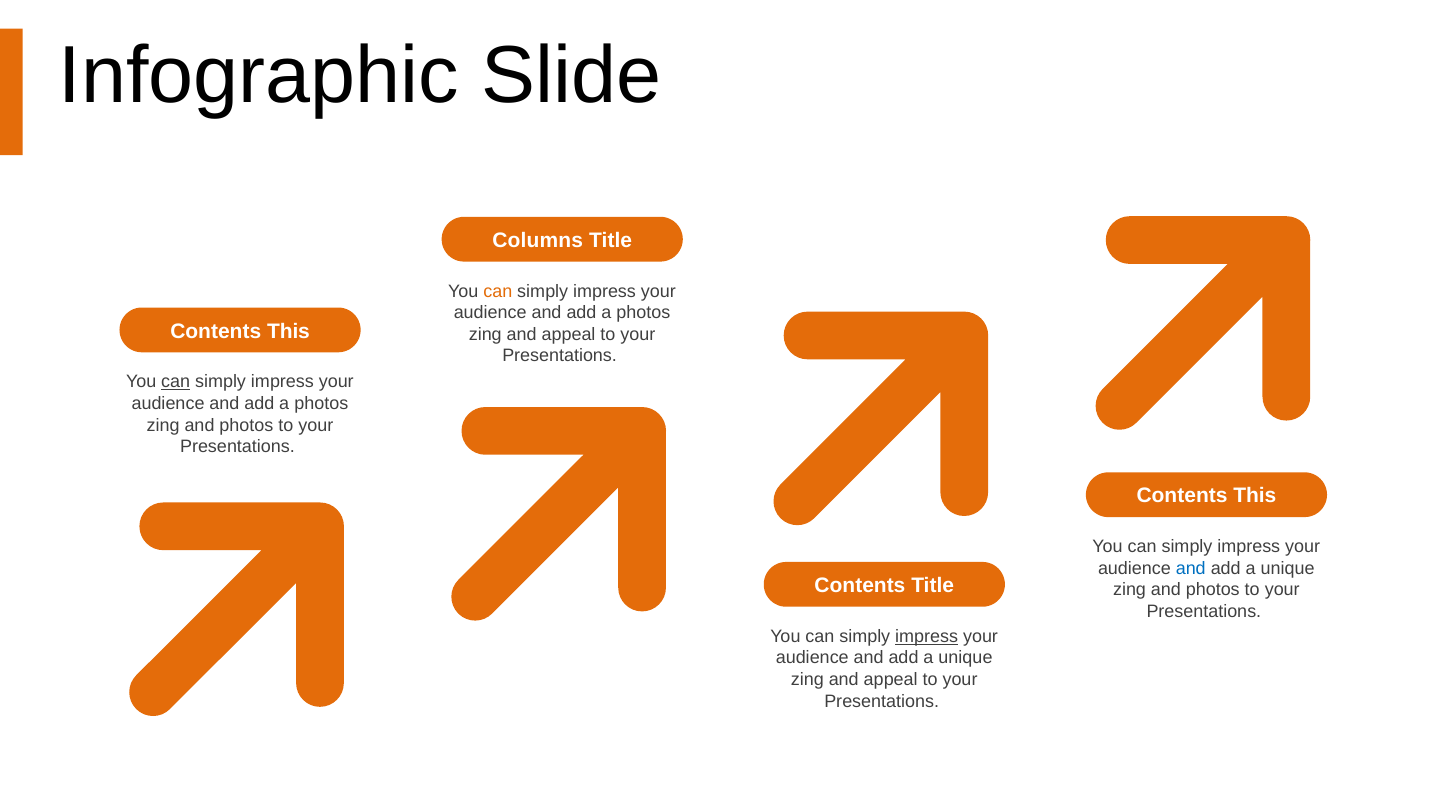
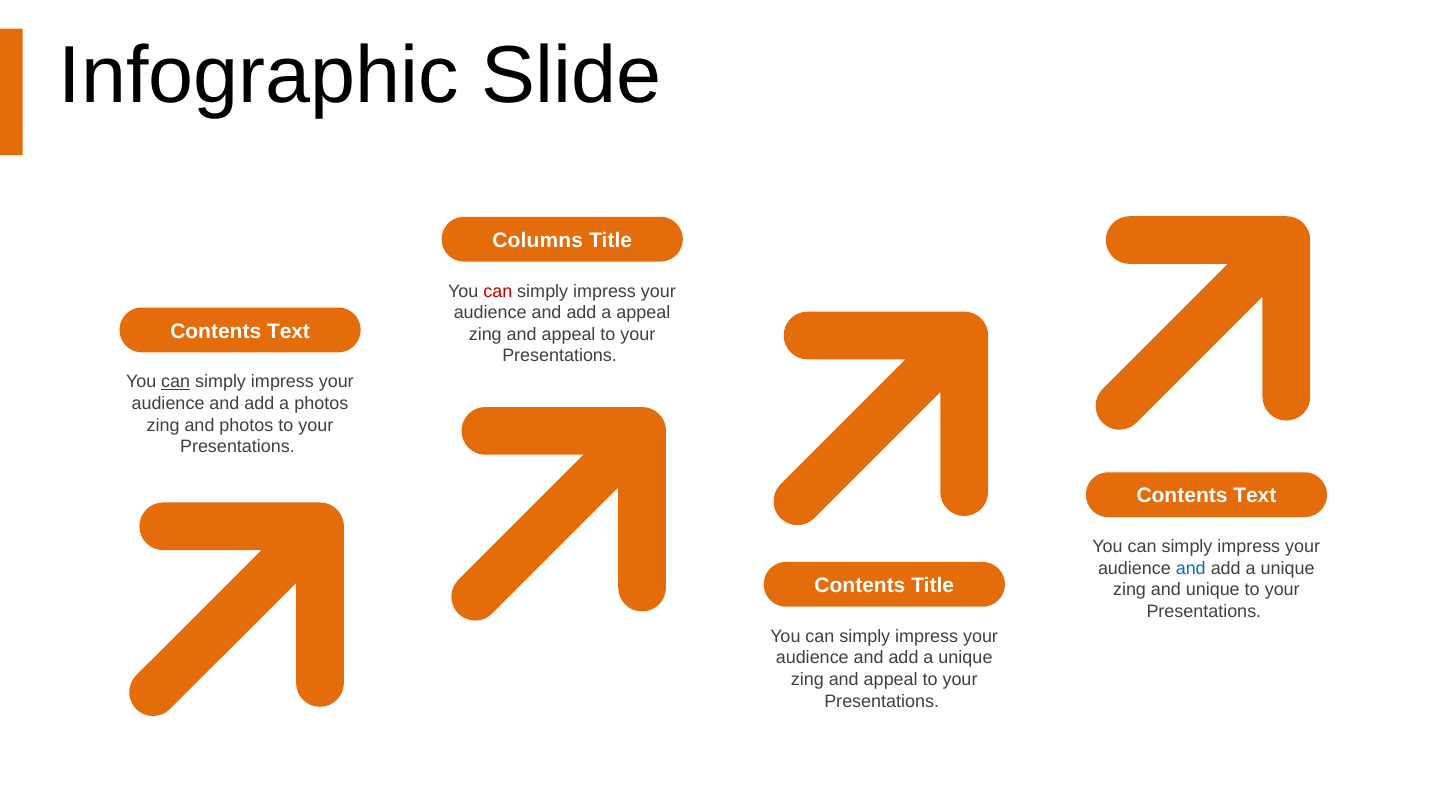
can colour: orange -> red (498, 291)
photos: photos -> appeal (643, 313)
This: This -> Text (289, 331)
This: This -> Text (1255, 496)
photos: photos -> unique (1213, 590)
impress underline: present -> none (927, 637)
